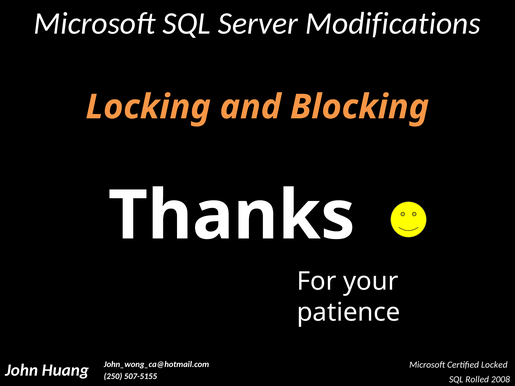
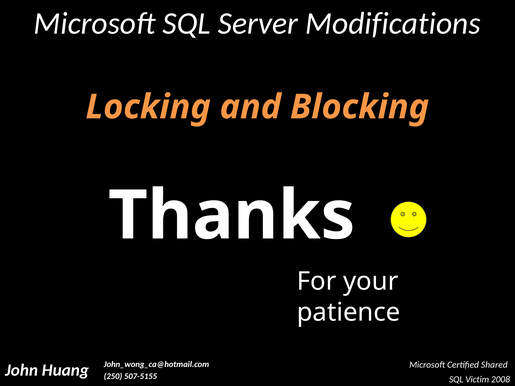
Locked: Locked -> Shared (494, 365)
Rolled: Rolled -> Victim (477, 380)
